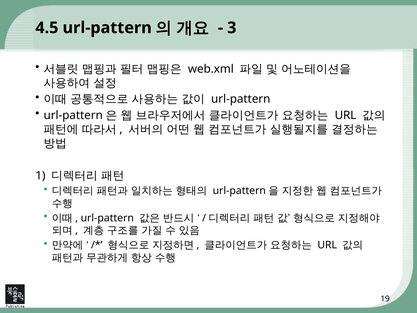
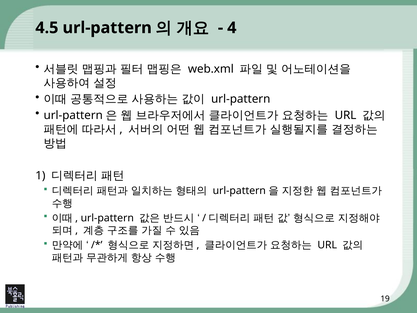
3: 3 -> 4 (232, 28)
